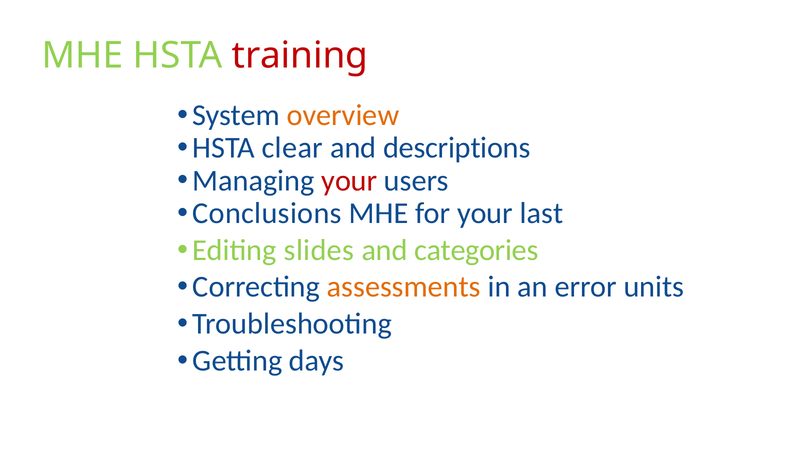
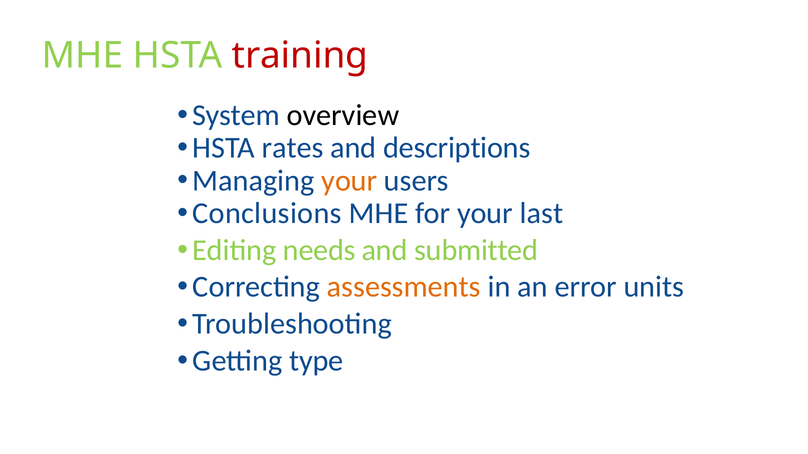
overview colour: orange -> black (343, 115)
clear: clear -> rates (293, 148)
your colour: red -> orange (349, 181)
slides: slides -> needs (319, 250)
categories: categories -> submitted (476, 250)
days: days -> type (316, 361)
